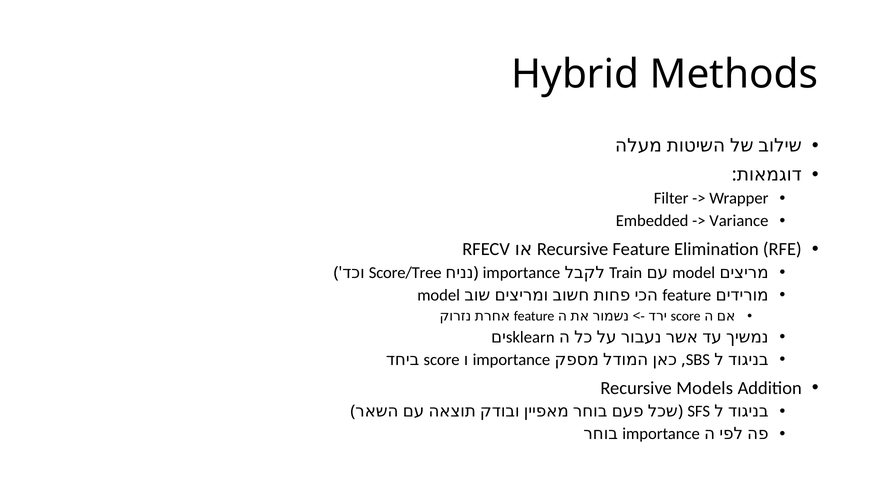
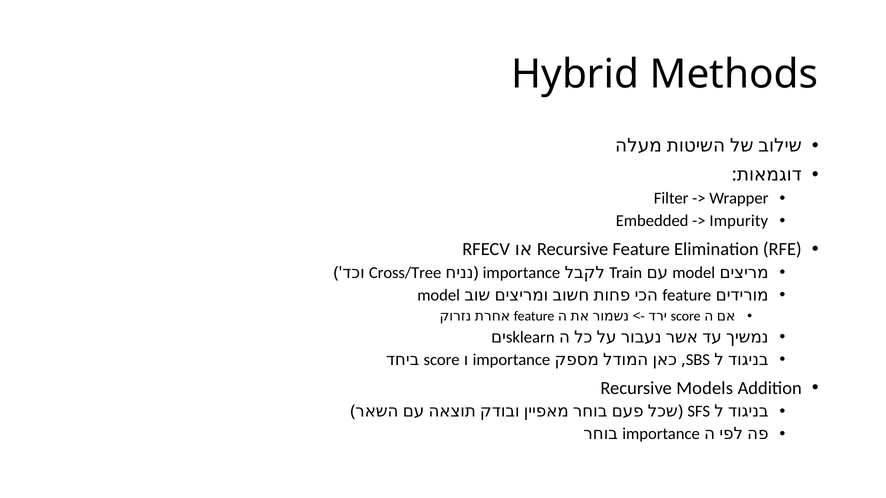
Variance: Variance -> Impurity (739, 221)
Score/Tree: Score/Tree -> Cross/Tree (405, 273)
